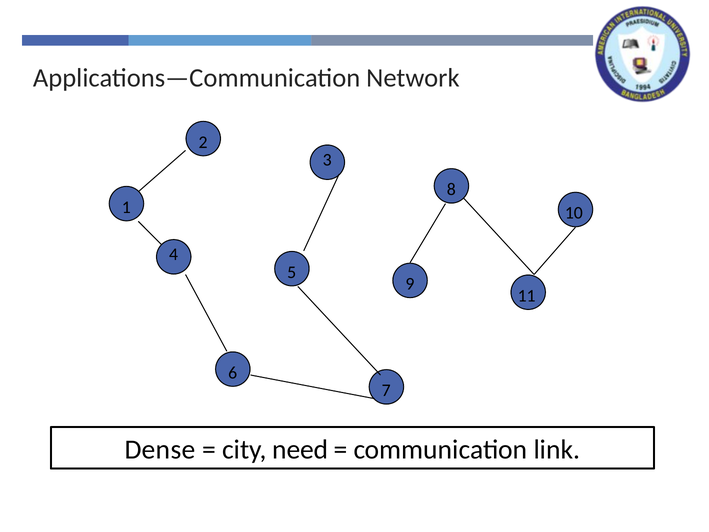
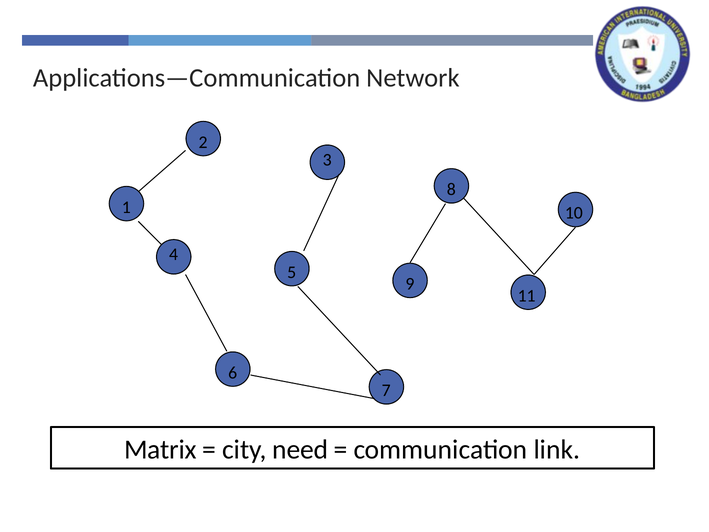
Dense: Dense -> Matrix (160, 450)
